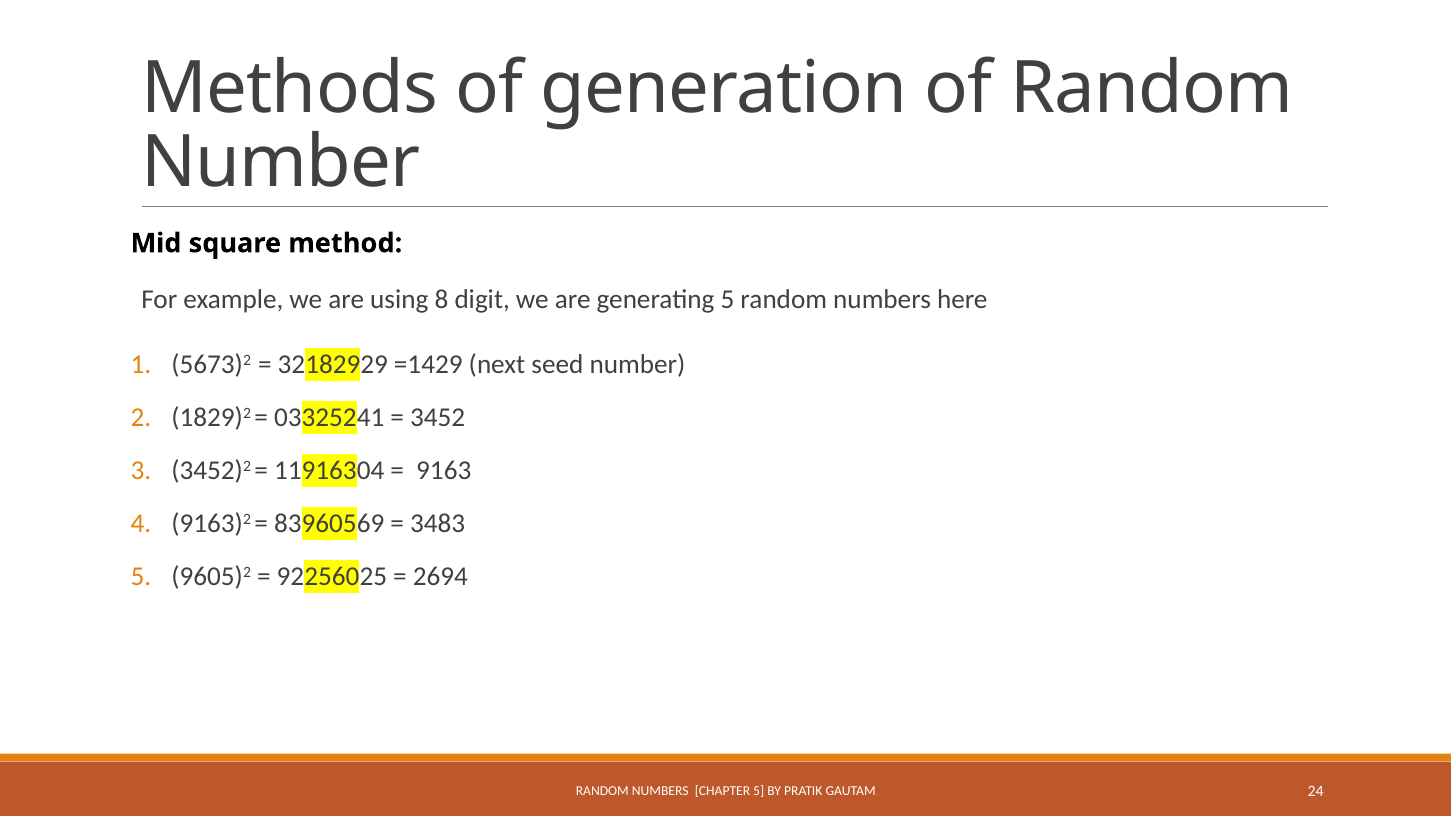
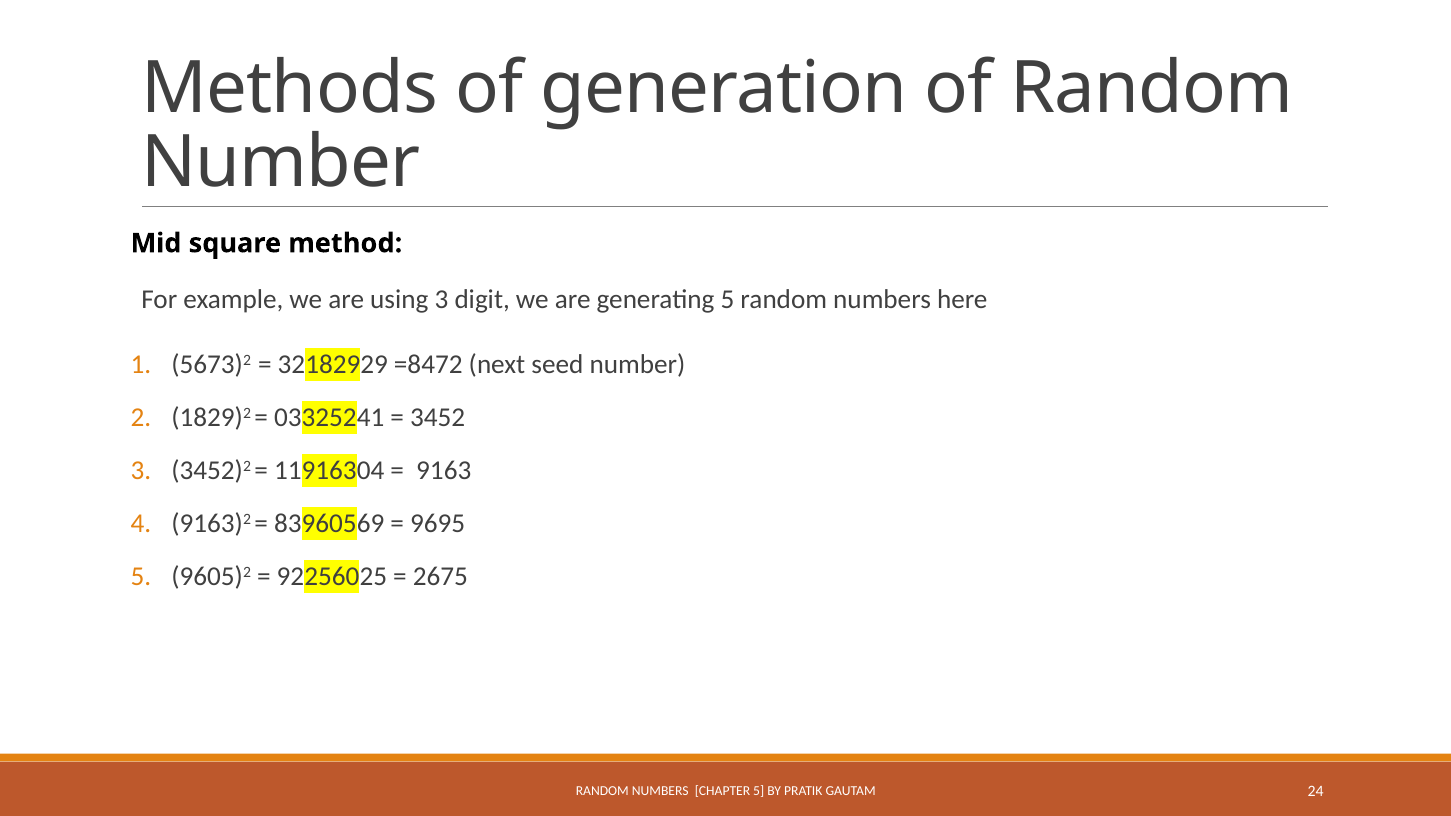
using 8: 8 -> 3 (441, 299)
=1429: =1429 -> =8472 (428, 365)
3483: 3483 -> 9695 (438, 524)
2694: 2694 -> 2675 (440, 577)
